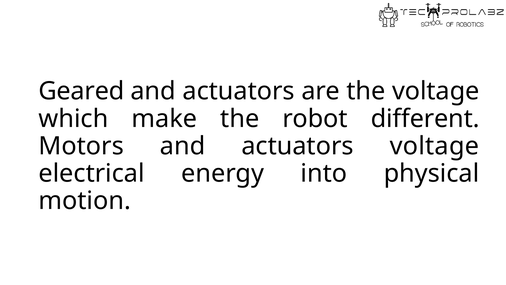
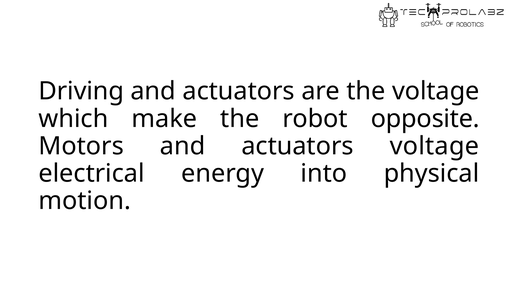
Geared: Geared -> Driving (81, 91)
different: different -> opposite (425, 118)
